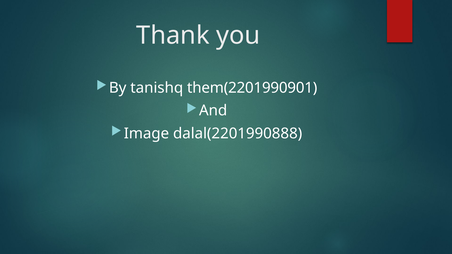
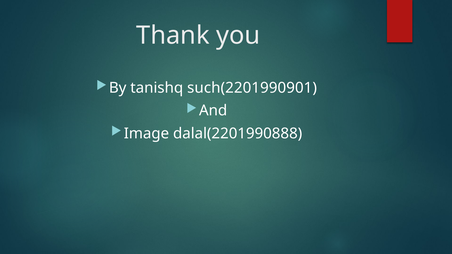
them(2201990901: them(2201990901 -> such(2201990901 (252, 88)
